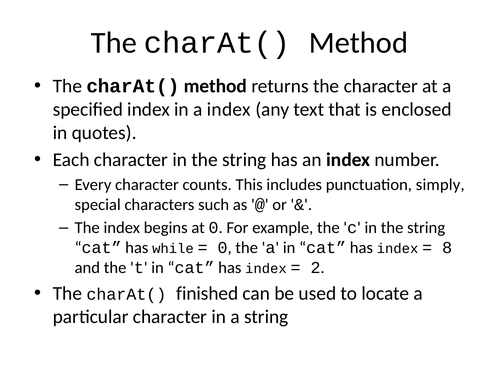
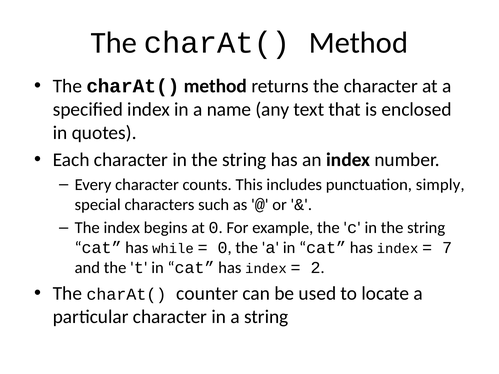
a index: index -> name (229, 109)
8: 8 -> 7 (447, 248)
finished: finished -> counter (207, 294)
